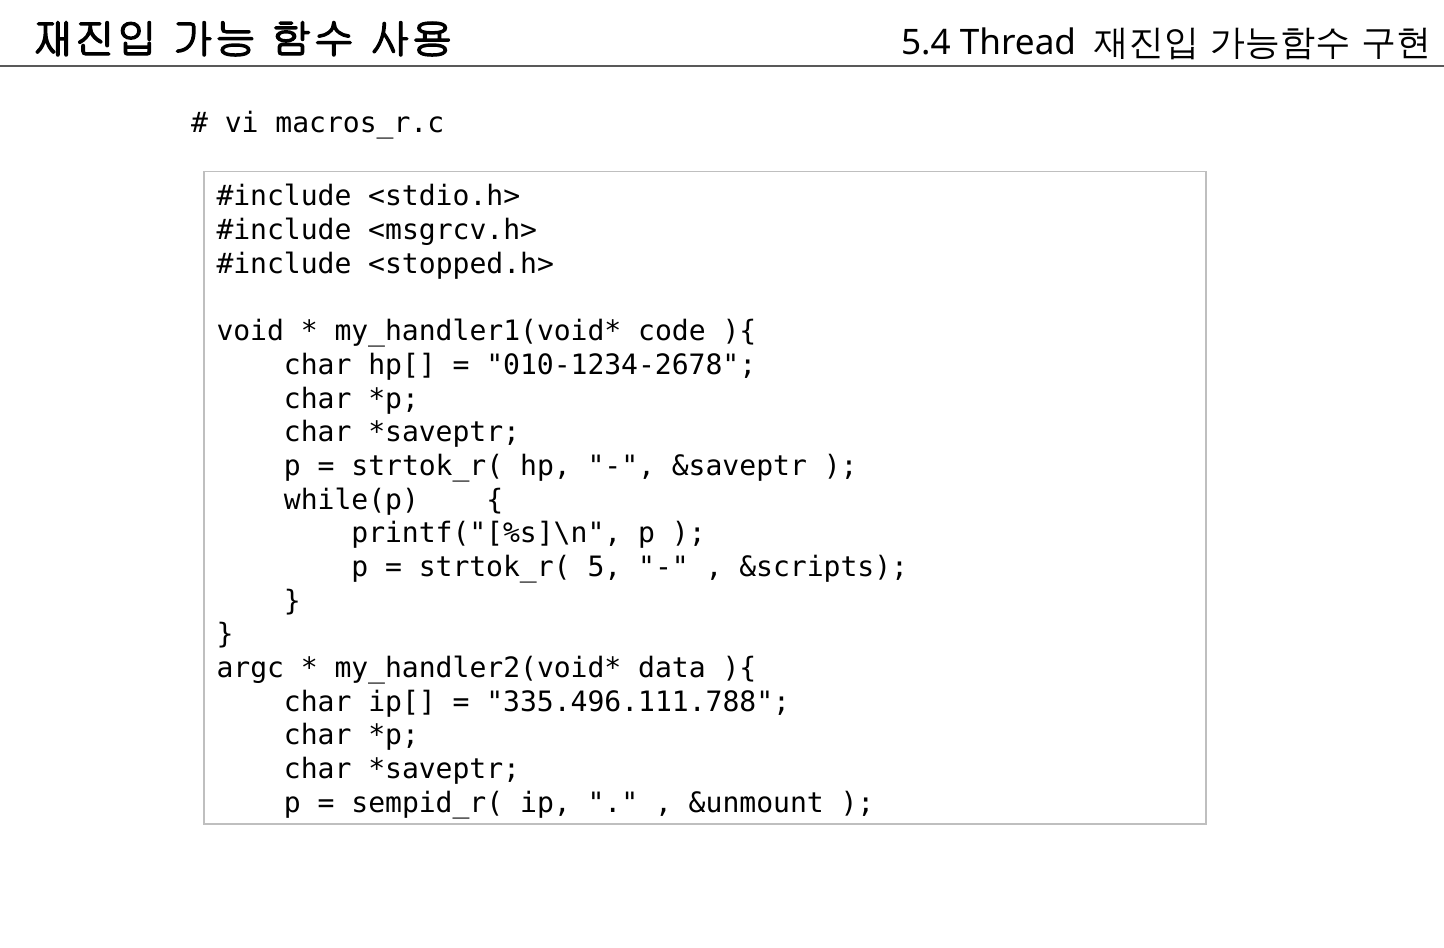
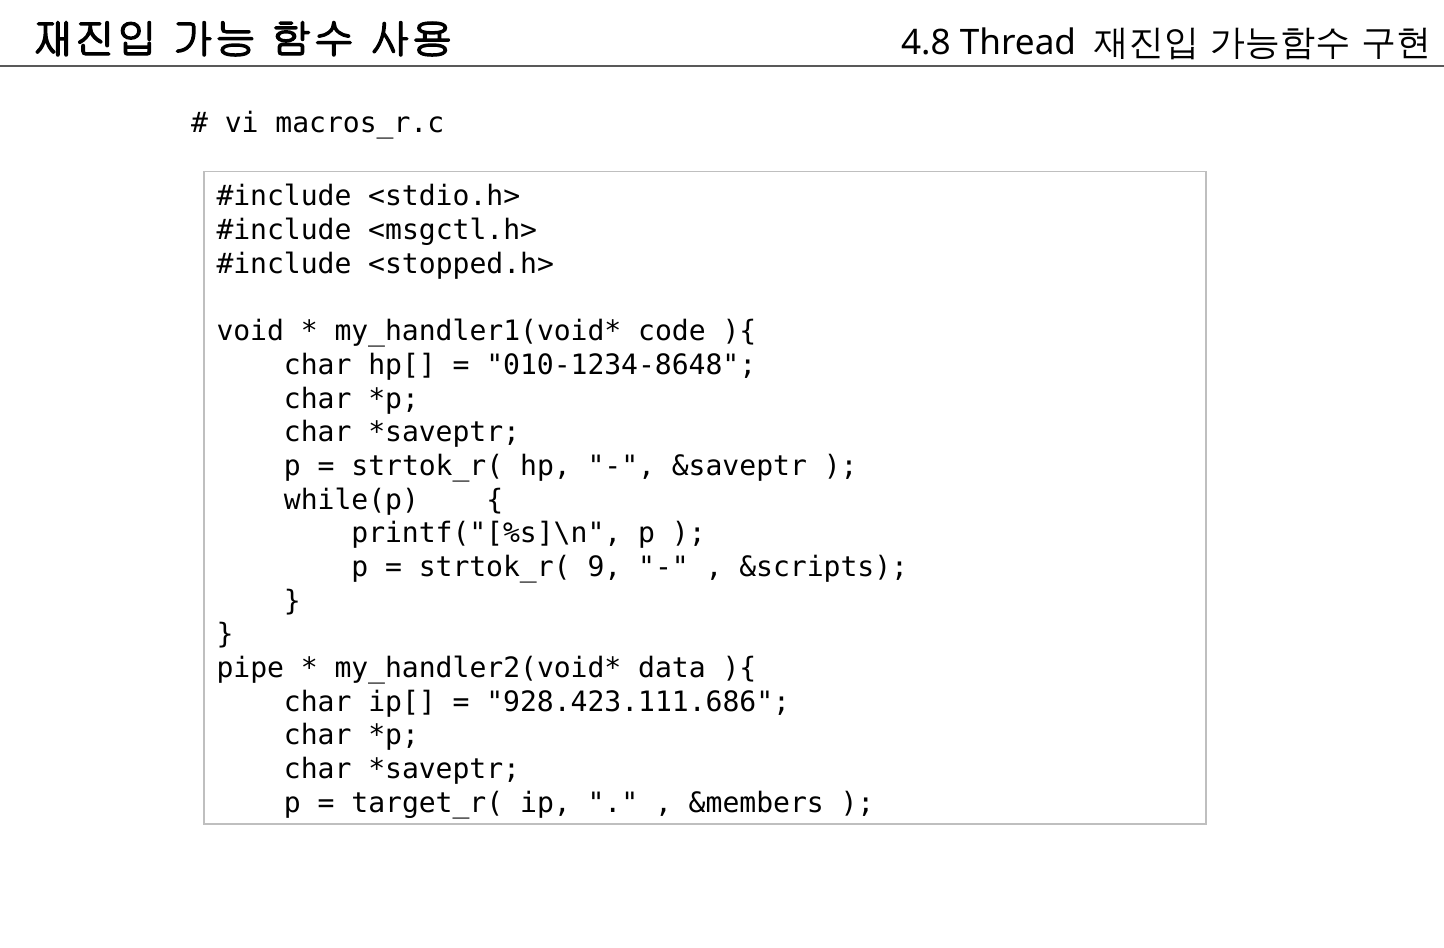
5.4: 5.4 -> 4.8 (926, 43)
<msgrcv.h>: <msgrcv.h> -> <msgctl.h> (453, 230)
010-1234-2678: 010-1234-2678 -> 010-1234-8648 (621, 365)
5: 5 -> 9 (604, 567)
argc: argc -> pipe (250, 669)
335.496.111.788: 335.496.111.788 -> 928.423.111.686 (638, 702)
sempid_r(: sempid_r( -> target_r( (427, 803)
&unmount: &unmount -> &members (756, 803)
